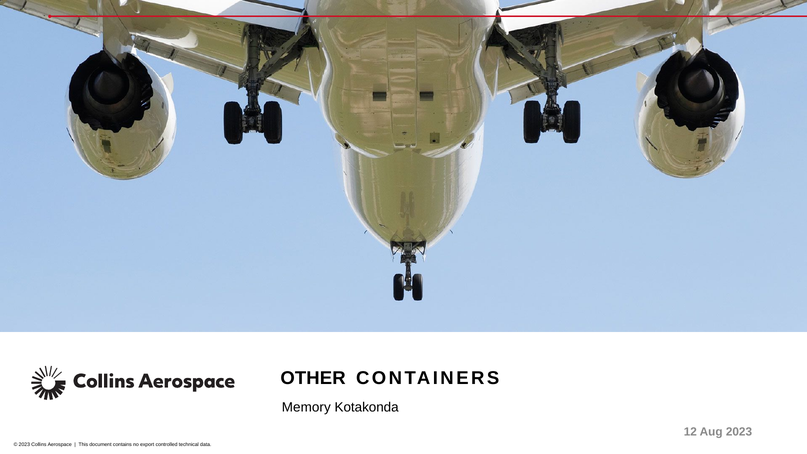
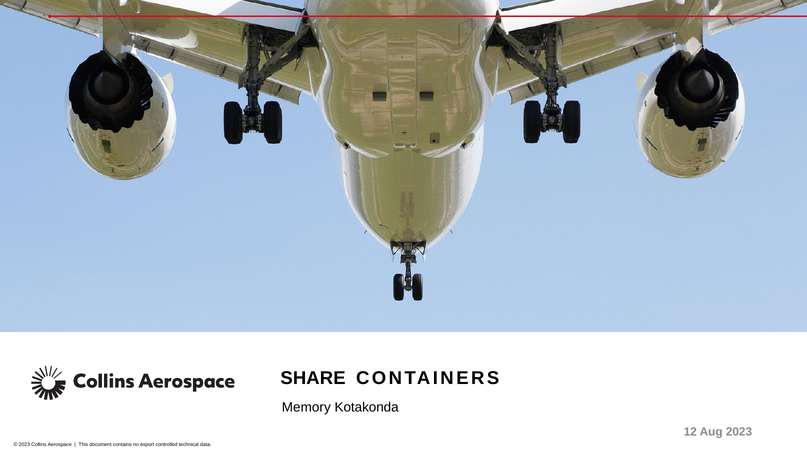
OTHER: OTHER -> SHARE (313, 378)
